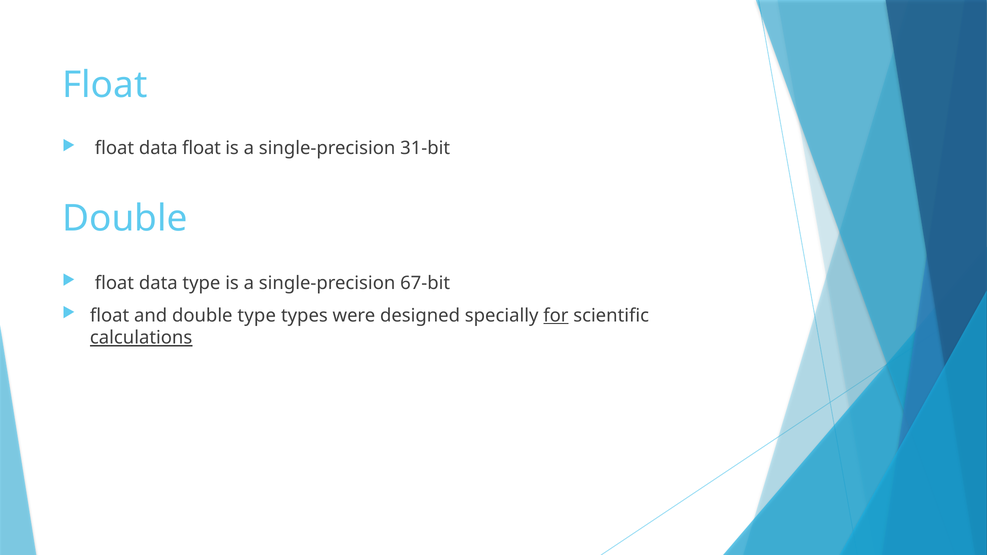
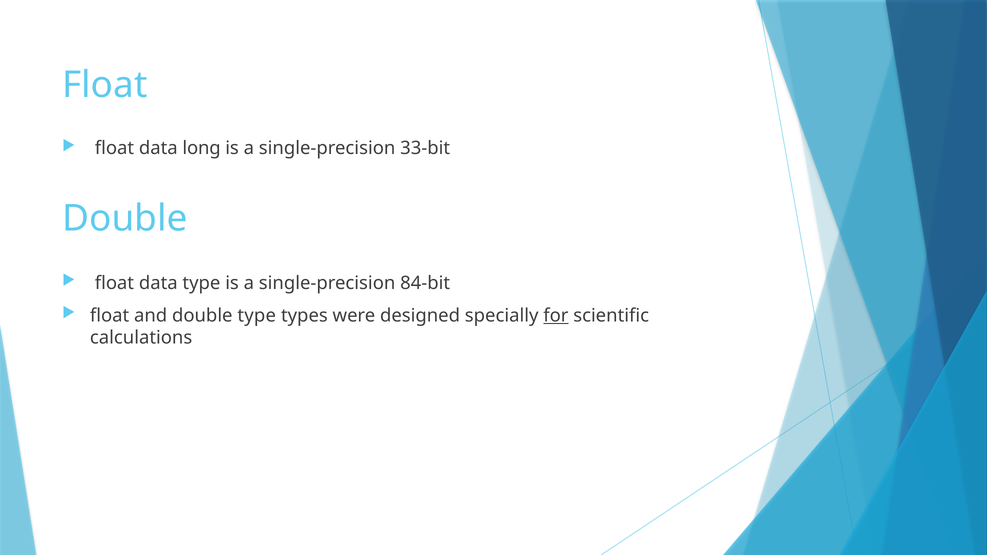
data float: float -> long (202, 148)
31-bit: 31-bit -> 33-bit (425, 148)
67-bit: 67-bit -> 84-bit (425, 283)
calculations underline: present -> none (141, 338)
